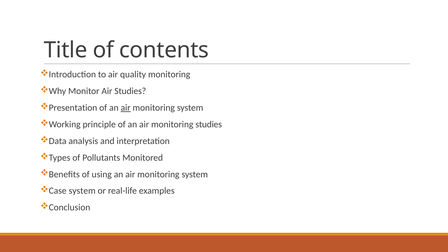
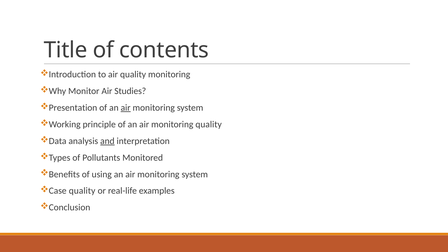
monitoring studies: studies -> quality (209, 124)
and underline: none -> present (107, 141)
Case system: system -> quality (82, 191)
